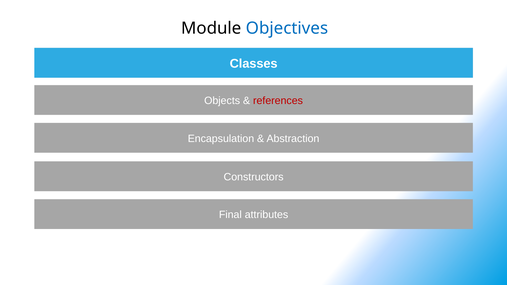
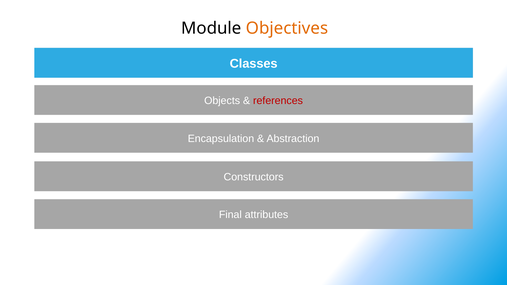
Objectives colour: blue -> orange (287, 28)
